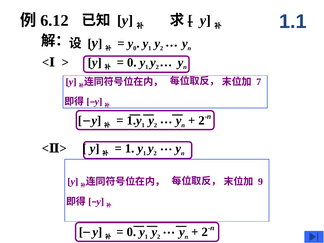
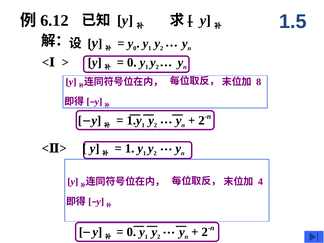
1.1: 1.1 -> 1.5 (293, 22)
7: 7 -> 8 (259, 82)
9: 9 -> 4 (260, 182)
